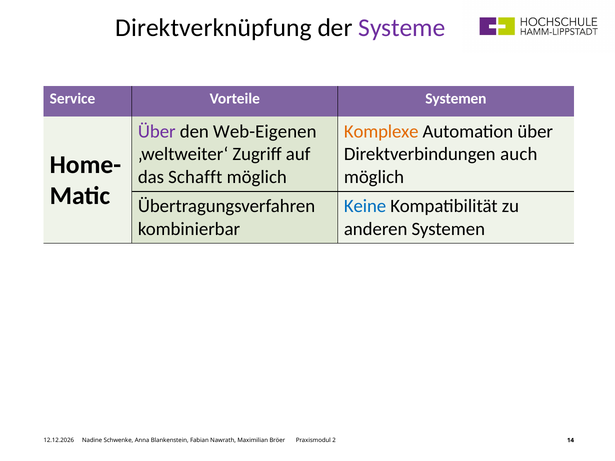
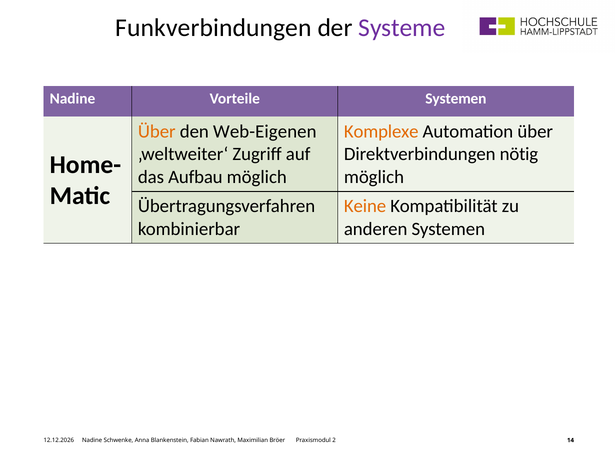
Direktverknüpfung: Direktverknüpfung -> Funkverbindungen (214, 28)
Service: Service -> Nadine (73, 99)
Über colour: purple -> orange (157, 131)
auch: auch -> nötig (519, 154)
Schafft: Schafft -> Aufbau (195, 177)
Keine colour: blue -> orange (365, 206)
